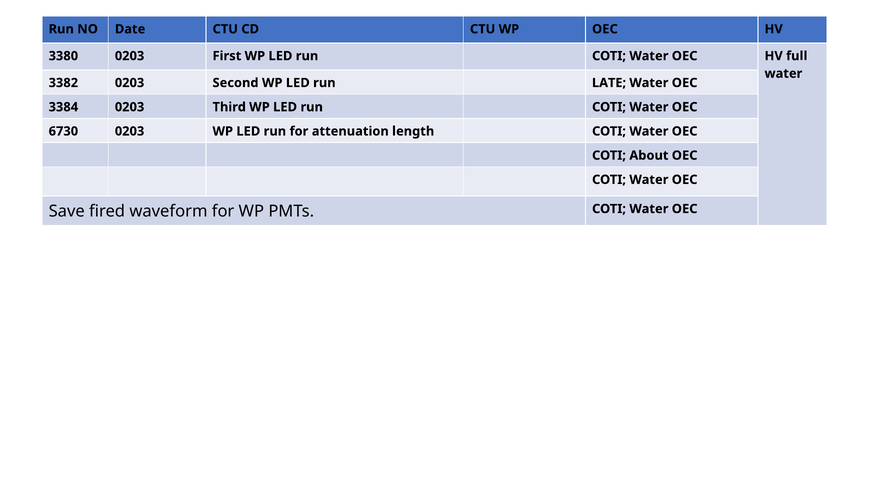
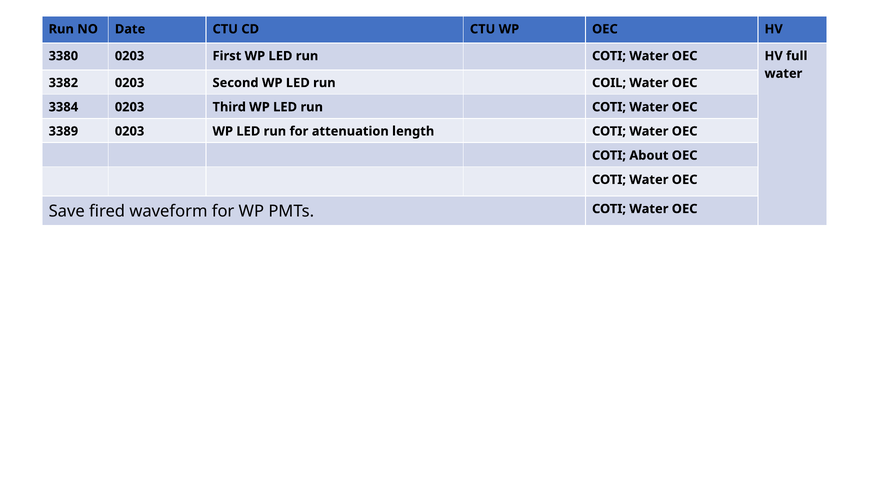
LATE: LATE -> COIL (609, 83)
6730: 6730 -> 3389 (63, 131)
